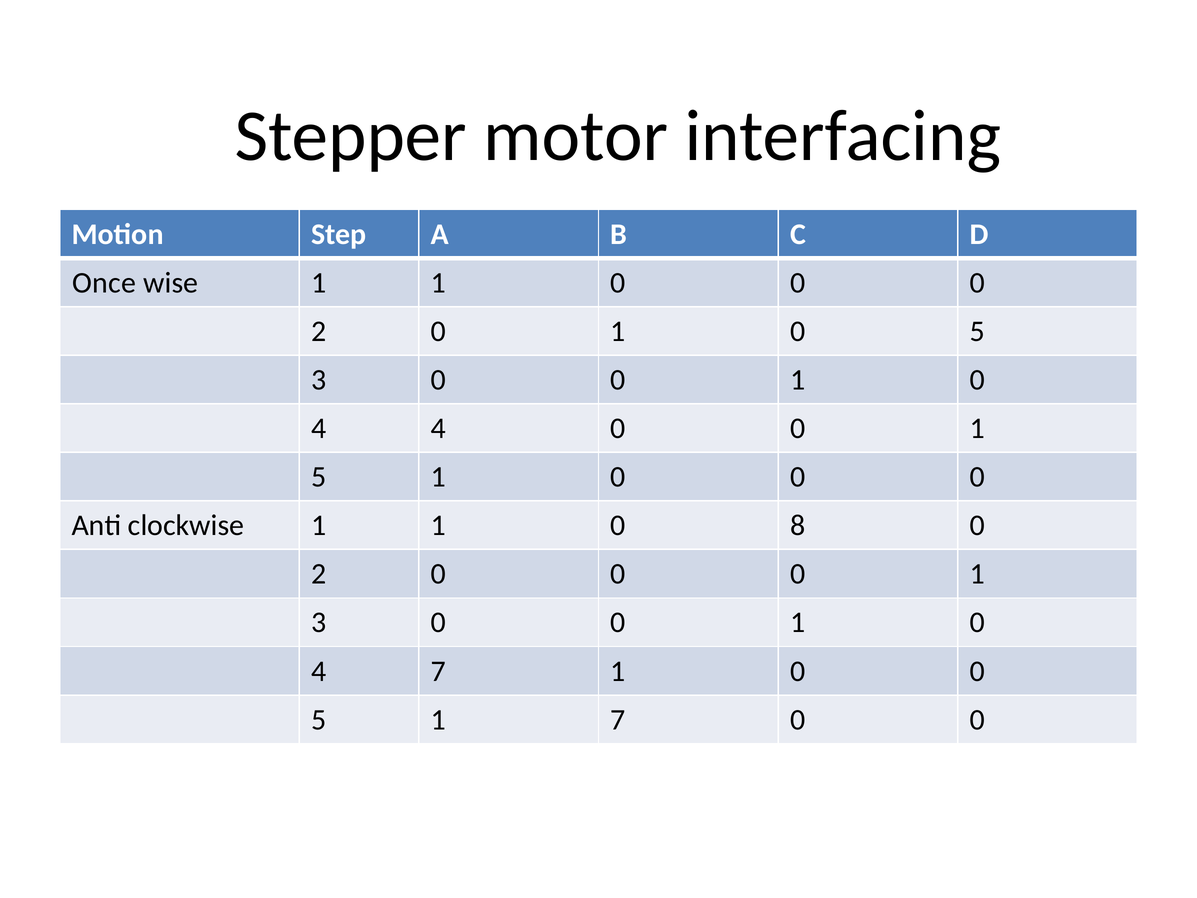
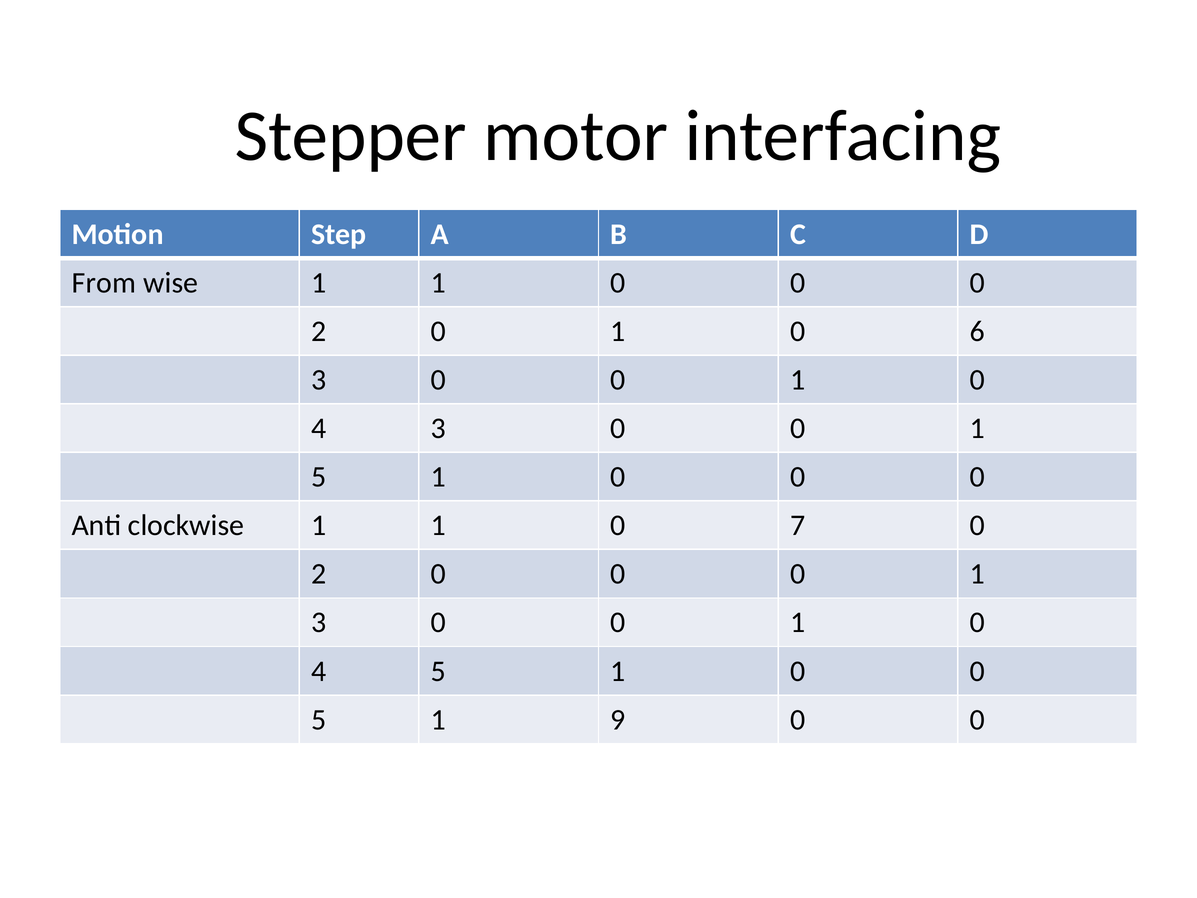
Once: Once -> From (104, 283)
1 0 5: 5 -> 6 (977, 331)
4 4: 4 -> 3 (438, 428)
8: 8 -> 7 (798, 525)
4 7: 7 -> 5 (438, 671)
1 7: 7 -> 9 (618, 719)
